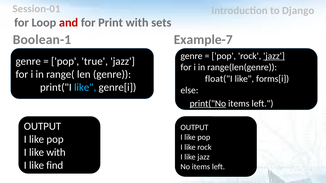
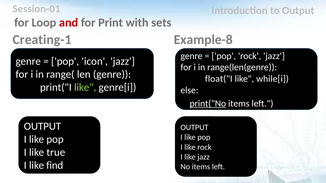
to Django: Django -> Output (298, 11)
Boolean-1: Boolean-1 -> Creating-1 (42, 40)
Example-7: Example-7 -> Example-8 (203, 40)
jazz underline: present -> none (274, 56)
true: true -> icon (95, 61)
forms[i: forms[i -> while[i (273, 79)
like colour: light blue -> light green (85, 87)
like with: with -> true (56, 153)
